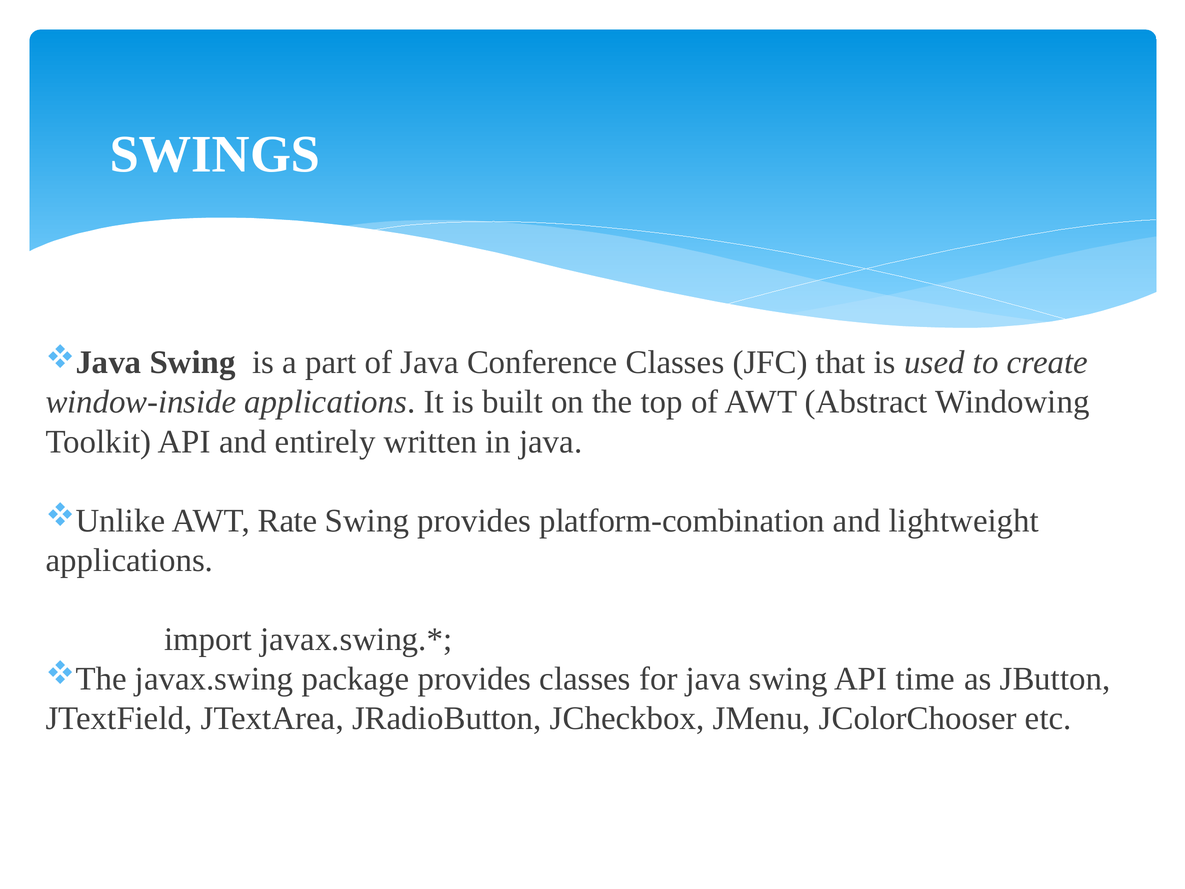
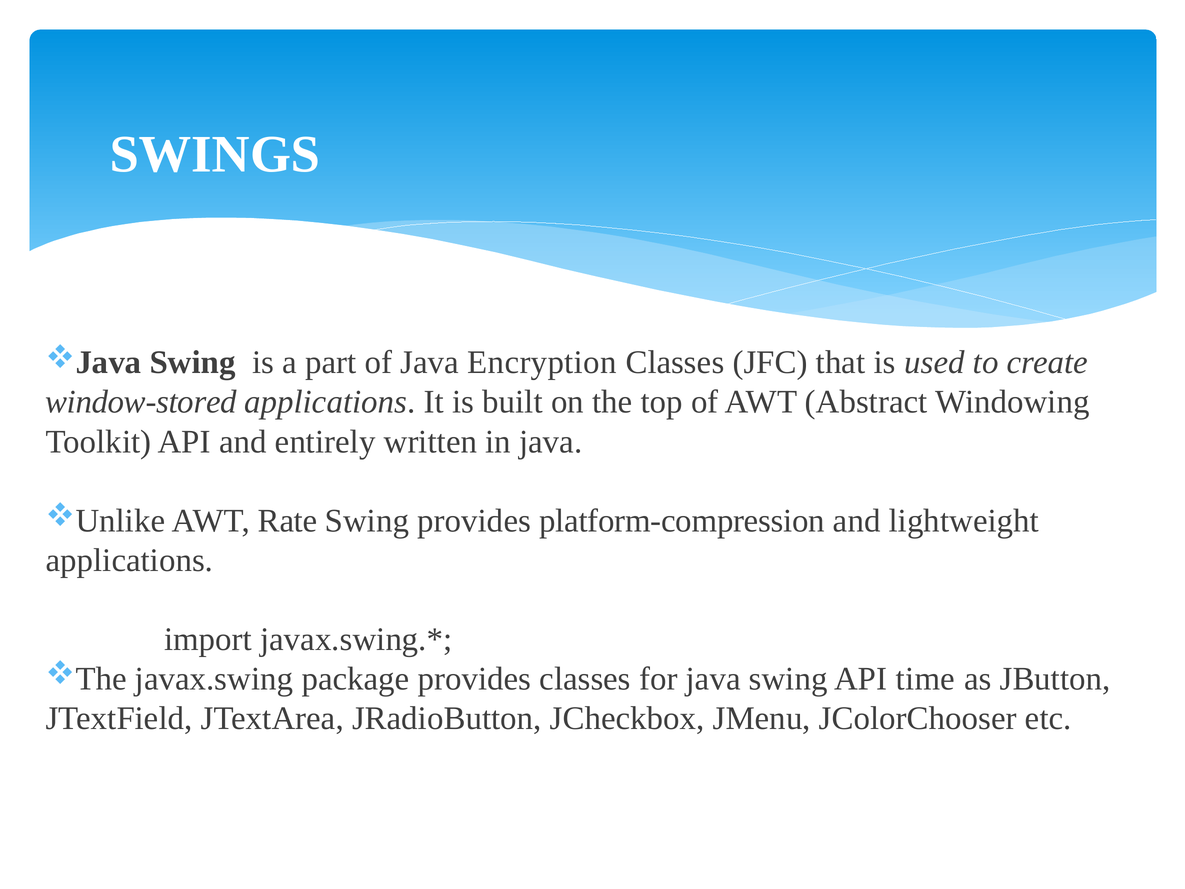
Conference: Conference -> Encryption (542, 362)
window-inside: window-inside -> window-stored (141, 402)
platform-combination: platform-combination -> platform-compression (682, 521)
